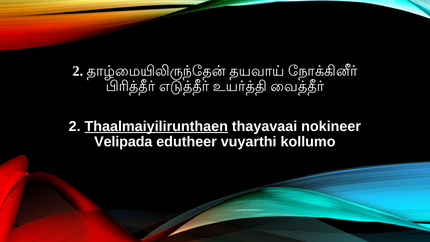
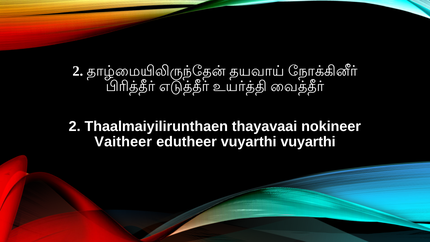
Thaalmaiyilirunthaen underline: present -> none (156, 126)
Velipada: Velipada -> Vaitheer (123, 142)
vuyarthi kollumo: kollumo -> vuyarthi (308, 142)
